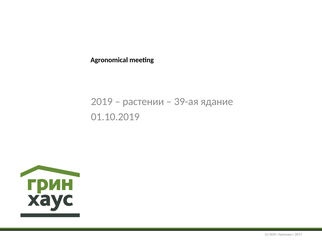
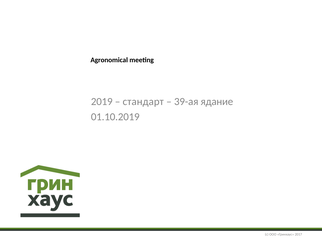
растении: растении -> стандарт (143, 102)
